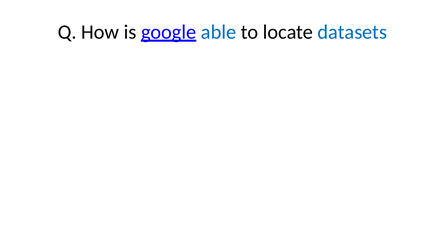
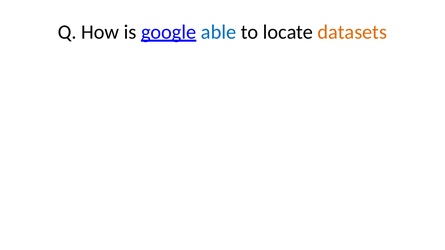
datasets colour: blue -> orange (352, 32)
